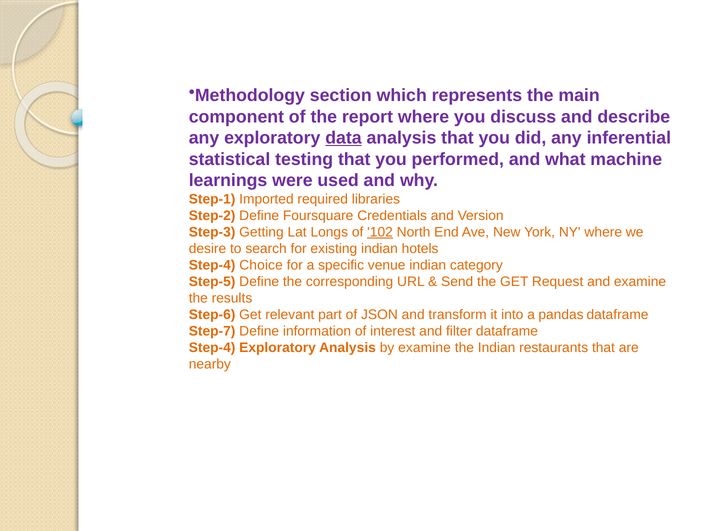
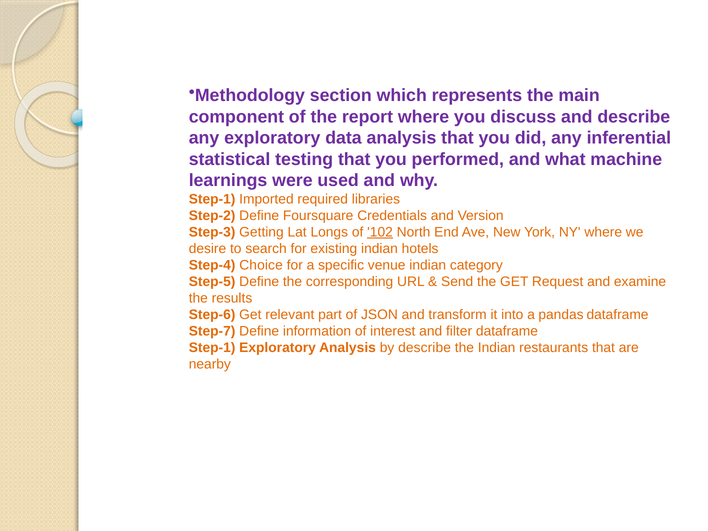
data underline: present -> none (343, 138)
Step-4: Step-4 -> Step-1 (212, 348)
by examine: examine -> describe (425, 348)
